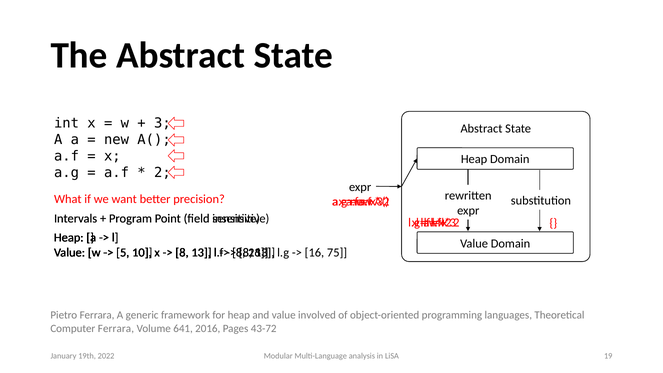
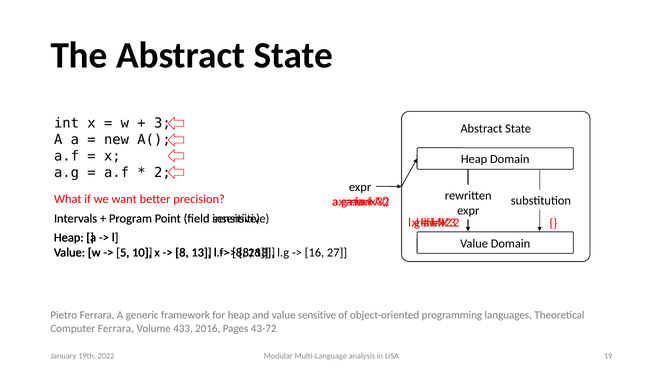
75: 75 -> 27 (337, 253)
value involved: involved -> sensitive (317, 315)
641: 641 -> 433 (183, 328)
